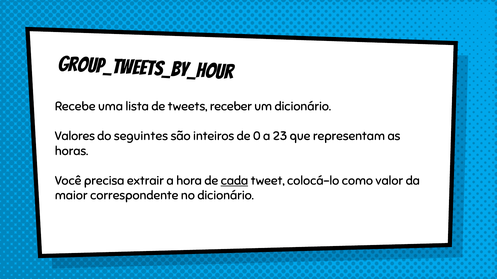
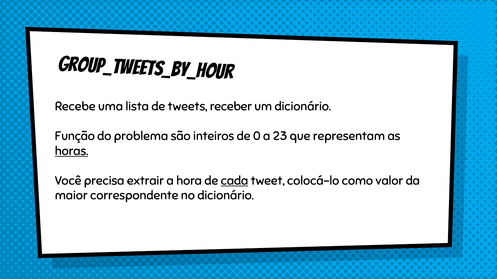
Valores: Valores -> Função (75, 136)
seguintes: seguintes -> problema (141, 136)
horas underline: none -> present (71, 151)
